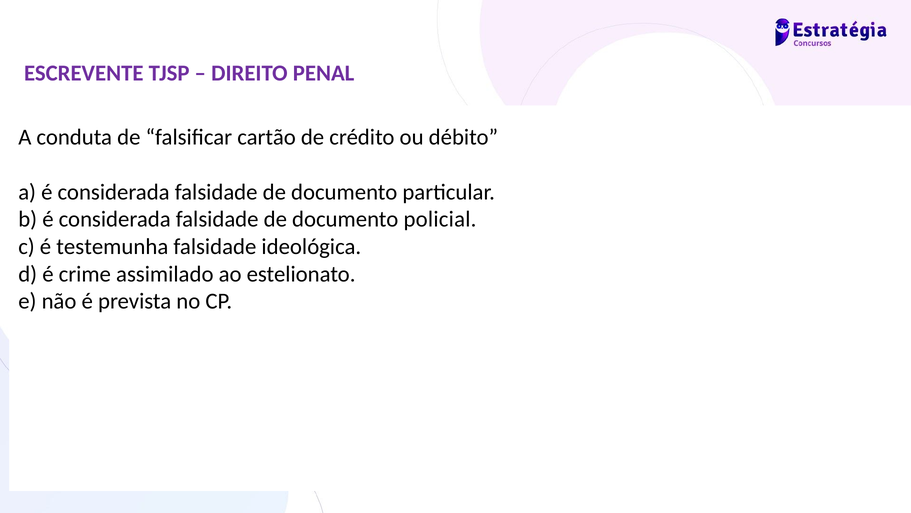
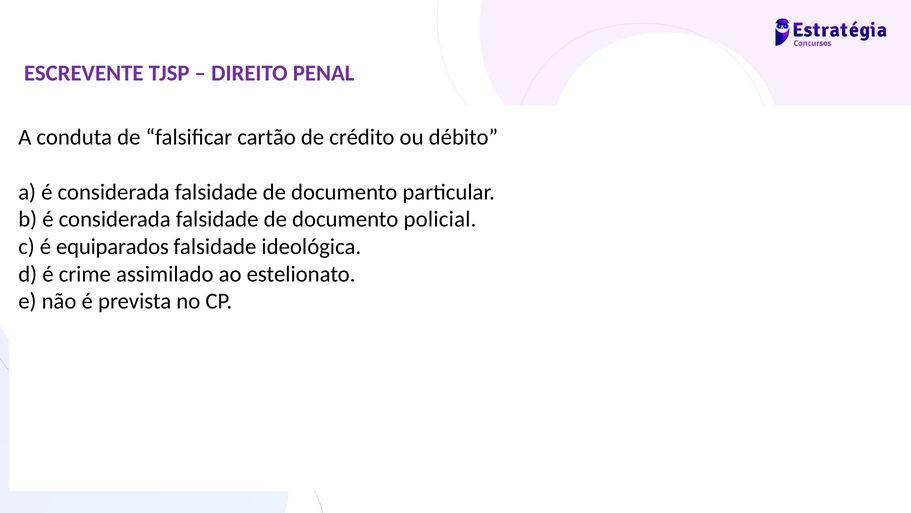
testemunha: testemunha -> equiparados (112, 246)
